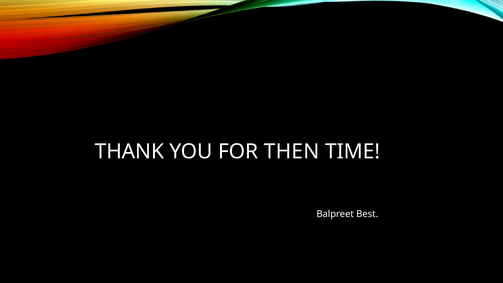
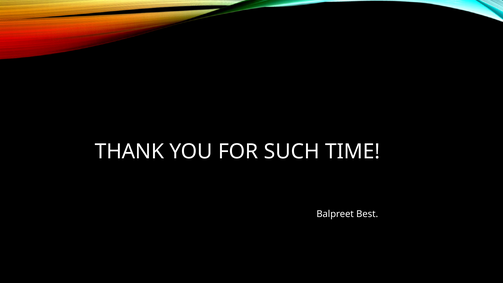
THEN: THEN -> SUCH (292, 152)
